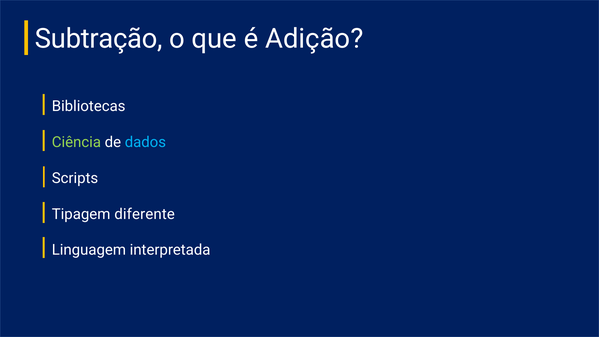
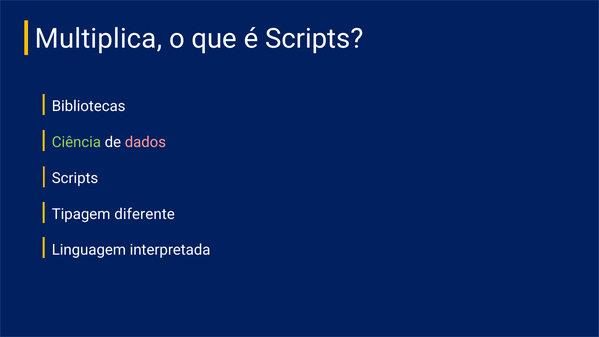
Subtração: Subtração -> Multiplica (99, 39)
é Adição: Adição -> Scripts (314, 39)
dados colour: light blue -> pink (145, 142)
